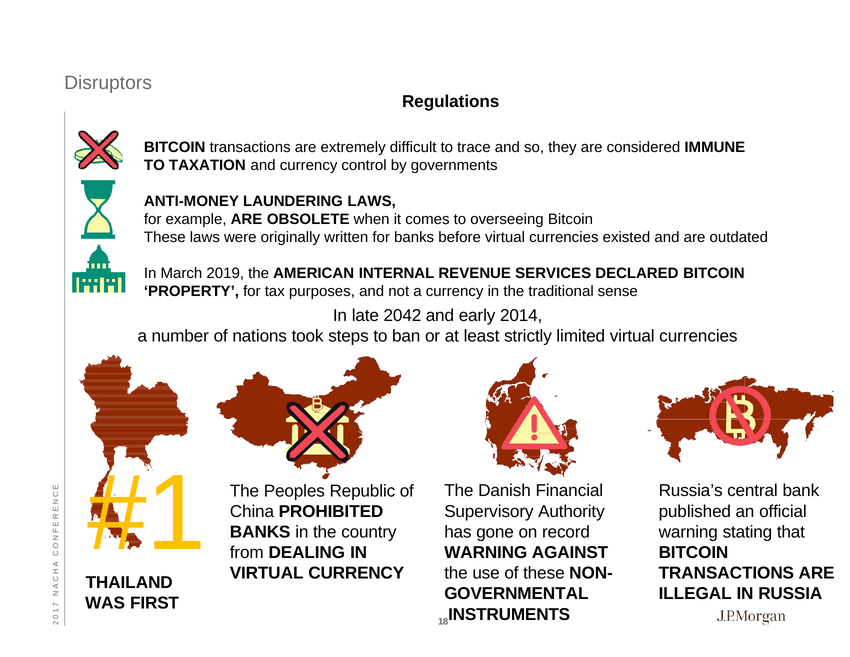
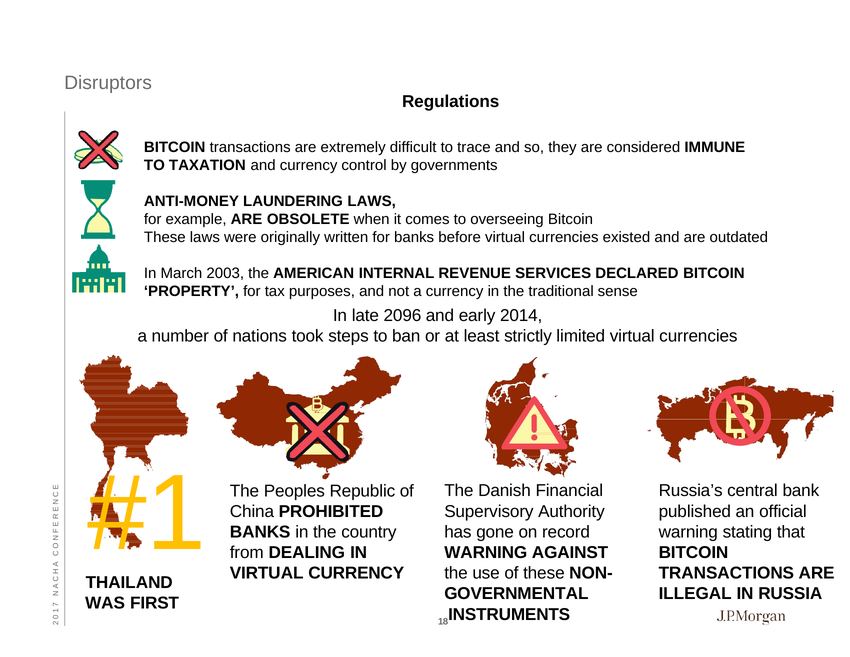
2019: 2019 -> 2003 (225, 273)
2042: 2042 -> 2096 (402, 315)
